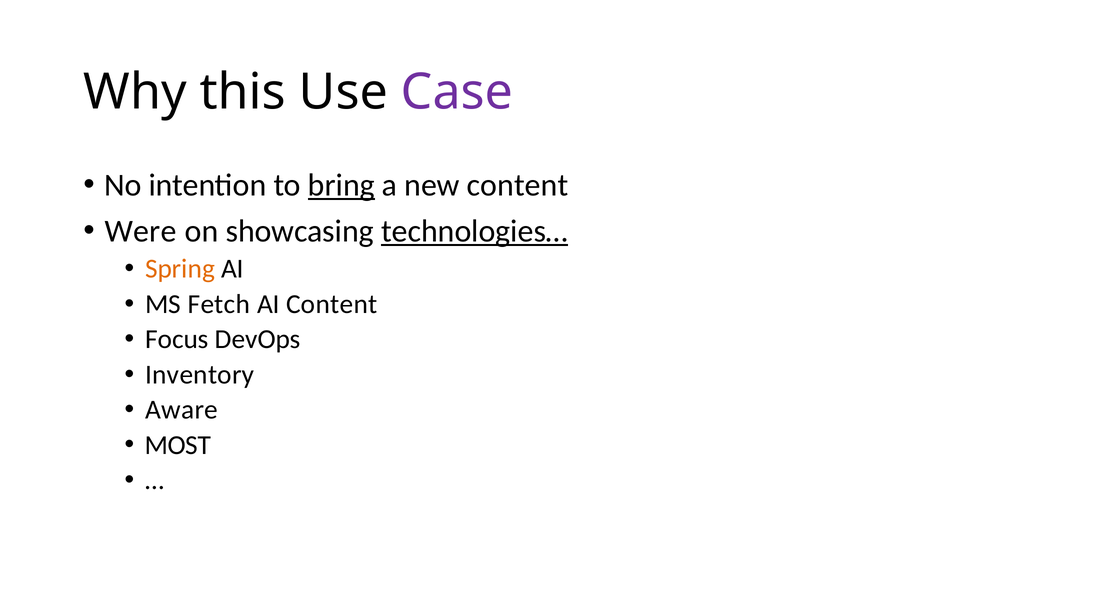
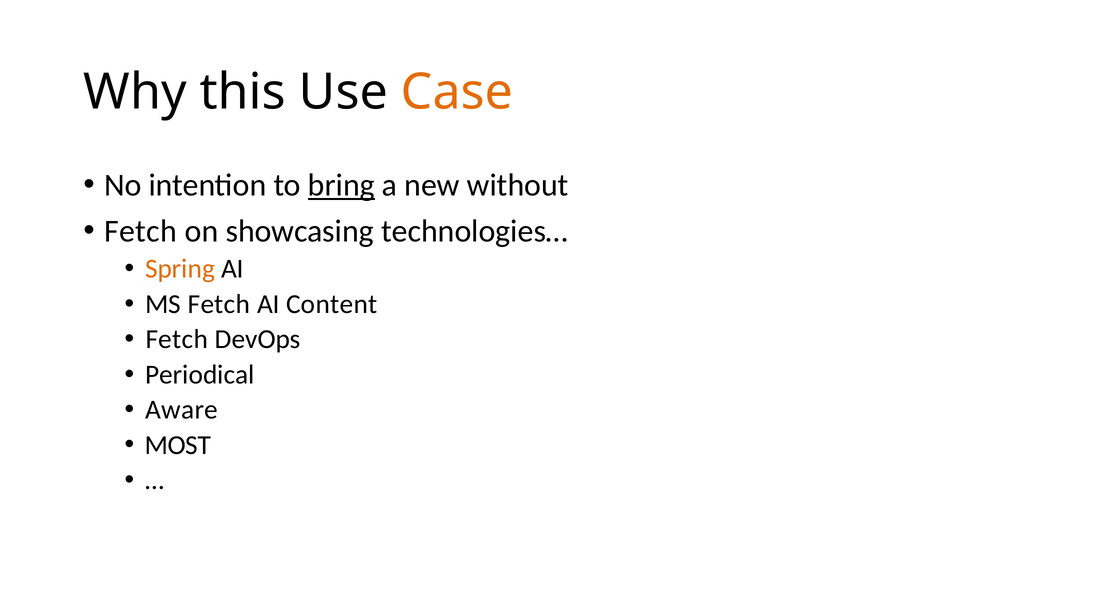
Case colour: purple -> orange (457, 92)
new content: content -> without (518, 185)
Were: Were -> Fetch (141, 231)
technologies… underline: present -> none (475, 231)
Focus: Focus -> Fetch (177, 339)
Inventory: Inventory -> Periodical (200, 375)
